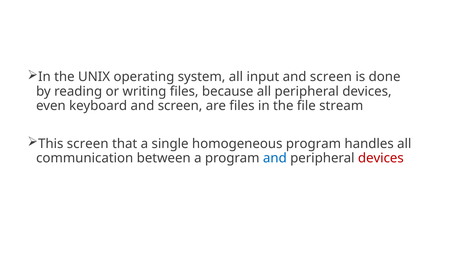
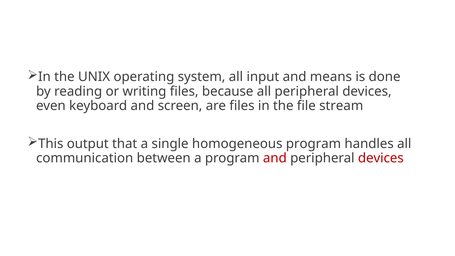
input and screen: screen -> means (331, 77)
This screen: screen -> output (88, 144)
and colour: blue -> red (275, 158)
